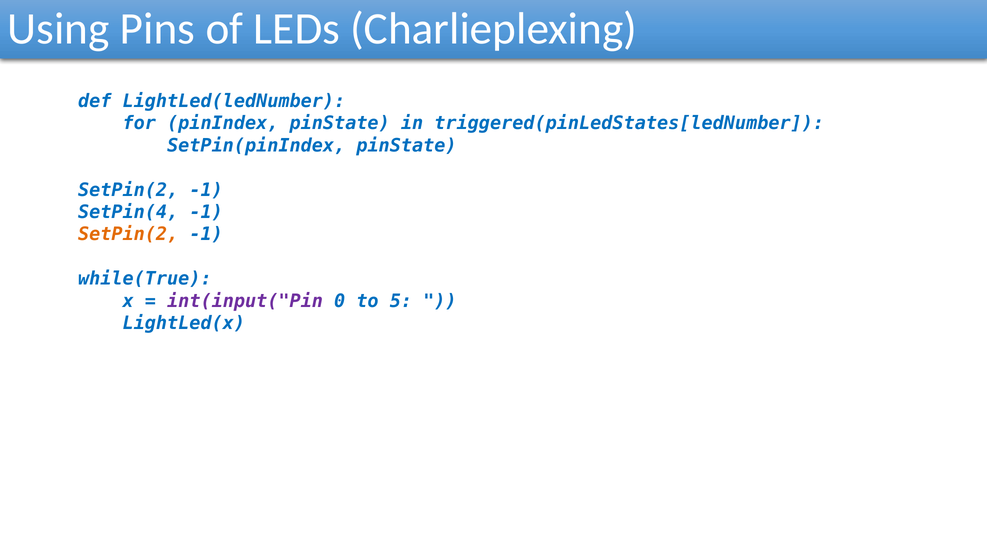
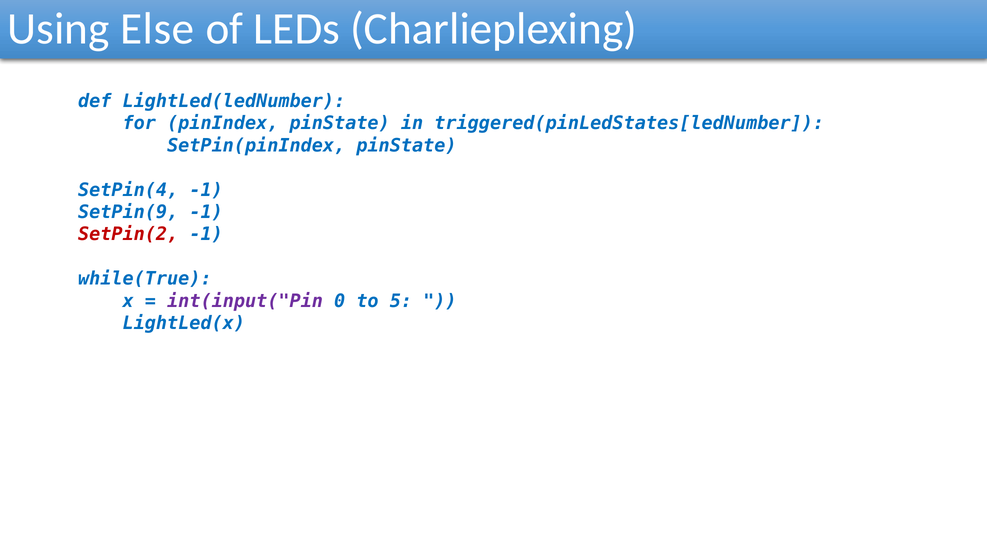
Pins: Pins -> Else (157, 29)
SetPin(2: SetPin(2 -> SetPin(4 (128, 190)
SetPin(4: SetPin(4 -> SetPin(9 (128, 212)
SetPin(2 colour: orange -> red (128, 234)
